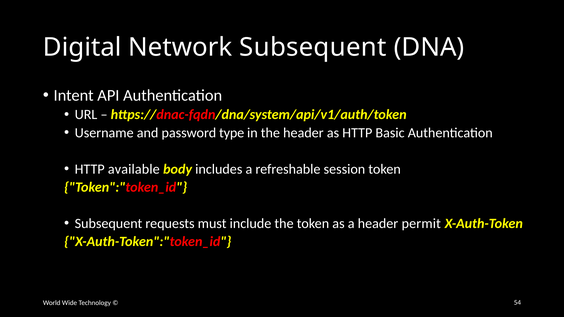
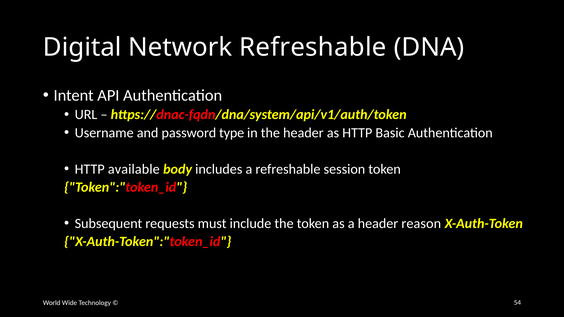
Network Subsequent: Subsequent -> Refreshable (313, 47)
permit: permit -> reason (421, 224)
